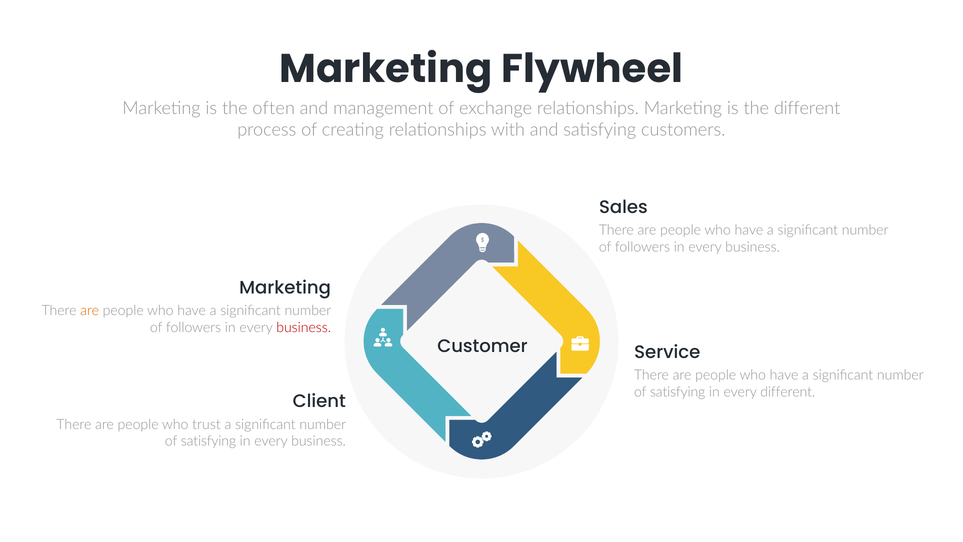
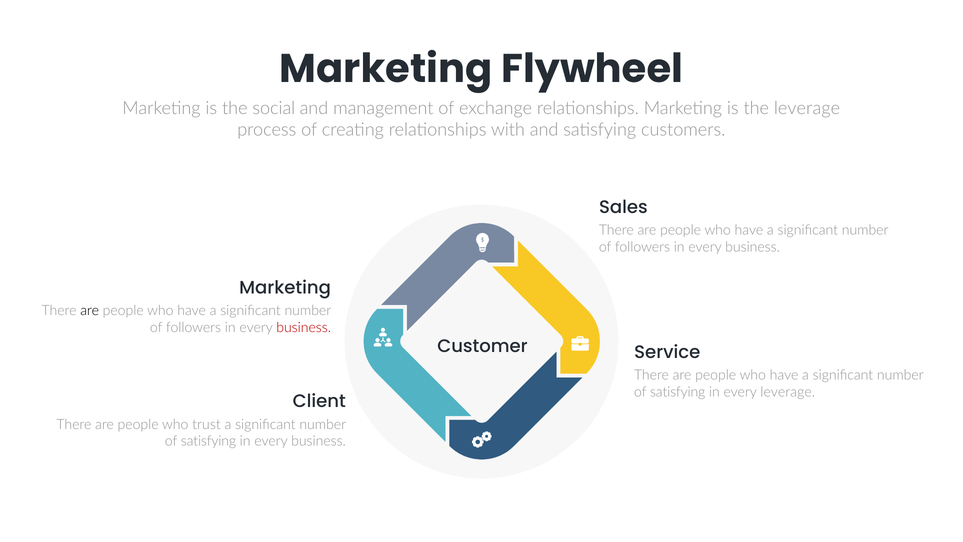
often: often -> social (274, 108)
the different: different -> leverage (807, 108)
are colour: orange -> black (90, 311)
every different: different -> leverage (788, 392)
